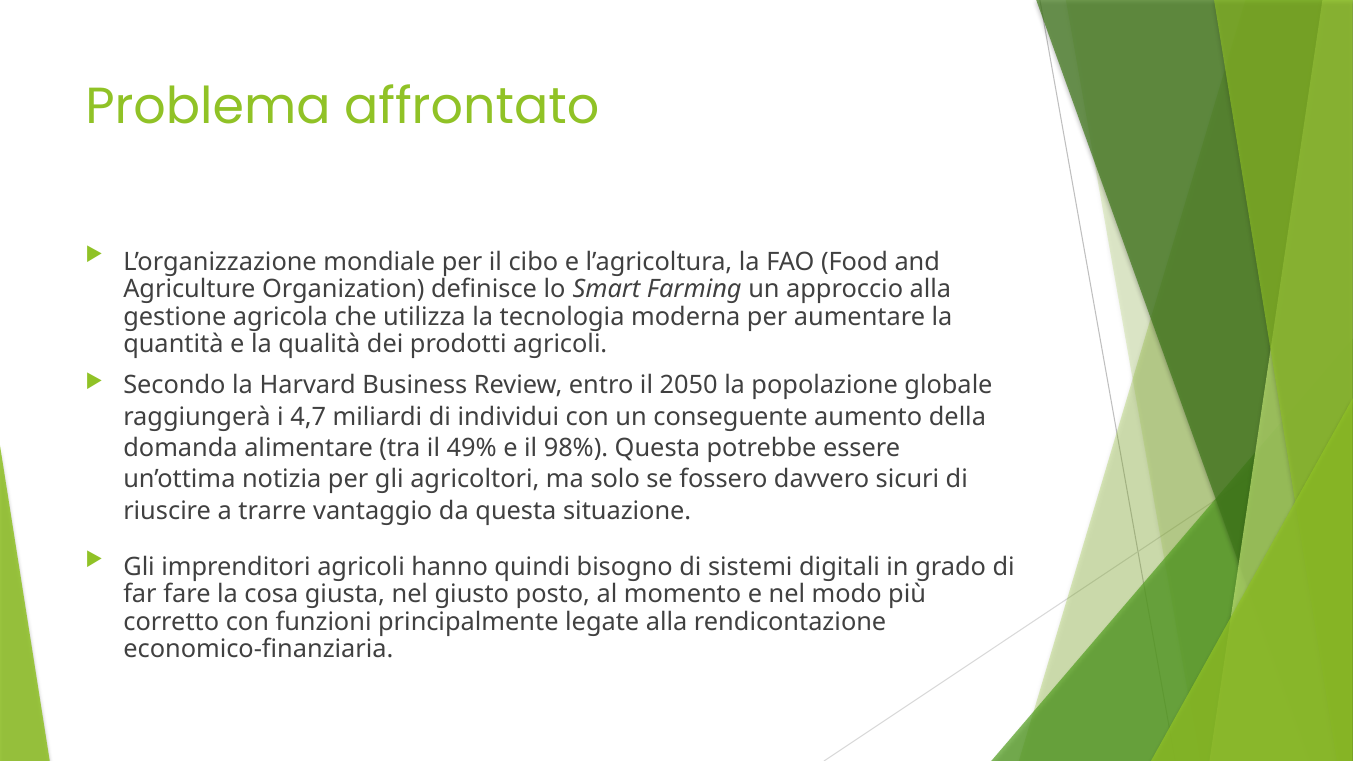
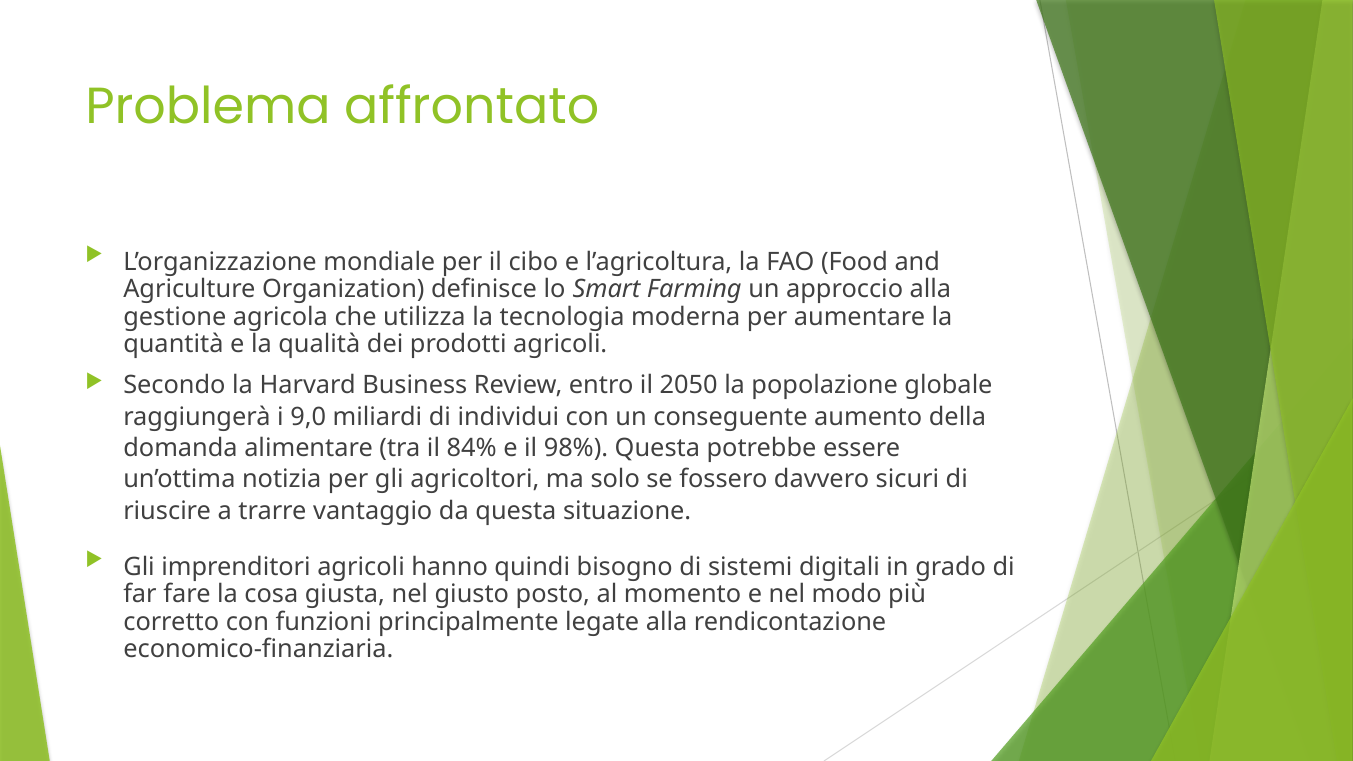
4,7: 4,7 -> 9,0 (308, 417)
49%: 49% -> 84% (472, 448)
